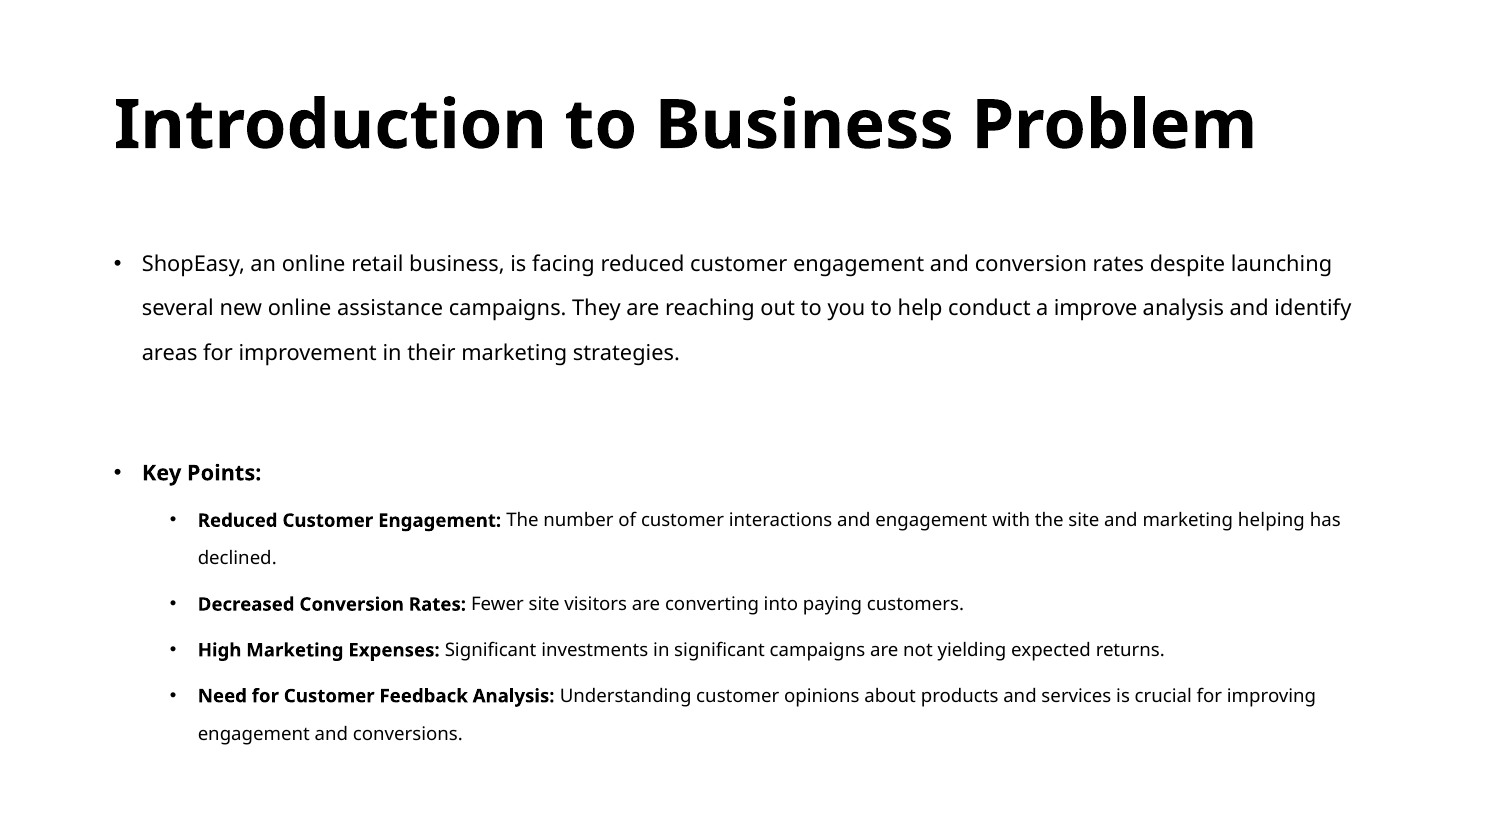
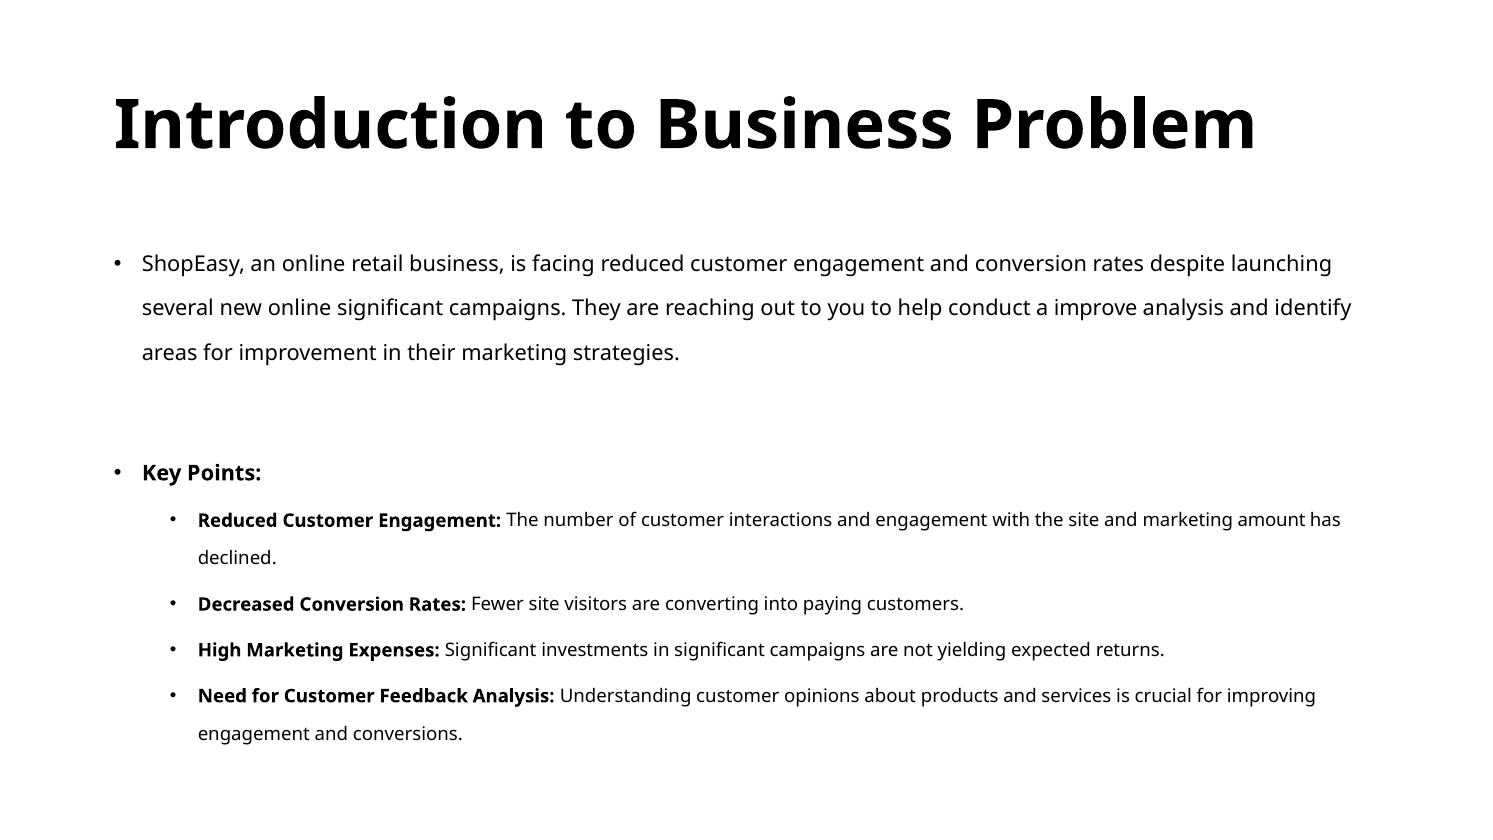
online assistance: assistance -> significant (390, 309)
helping: helping -> amount (1272, 521)
